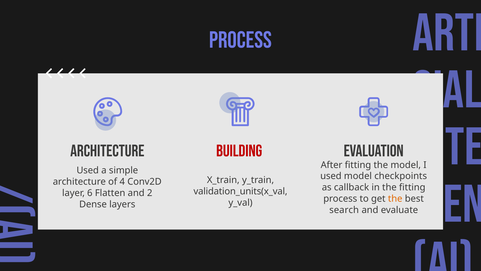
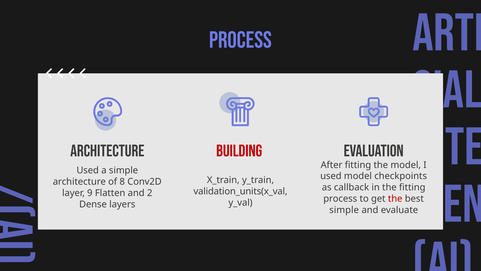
4: 4 -> 8 (122, 182)
6: 6 -> 9 (90, 193)
the colour: orange -> red (395, 198)
search: search -> simple (344, 210)
